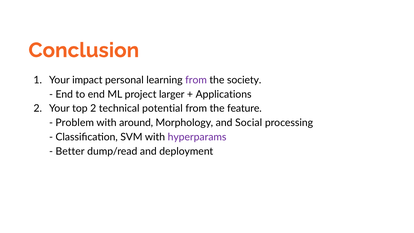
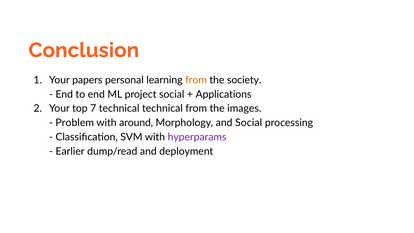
impact: impact -> papers (87, 80)
from colour: purple -> orange (196, 80)
project larger: larger -> social (172, 94)
top 2: 2 -> 7 (93, 109)
technical potential: potential -> technical (162, 109)
feature: feature -> images (244, 109)
Better: Better -> Earlier (70, 151)
